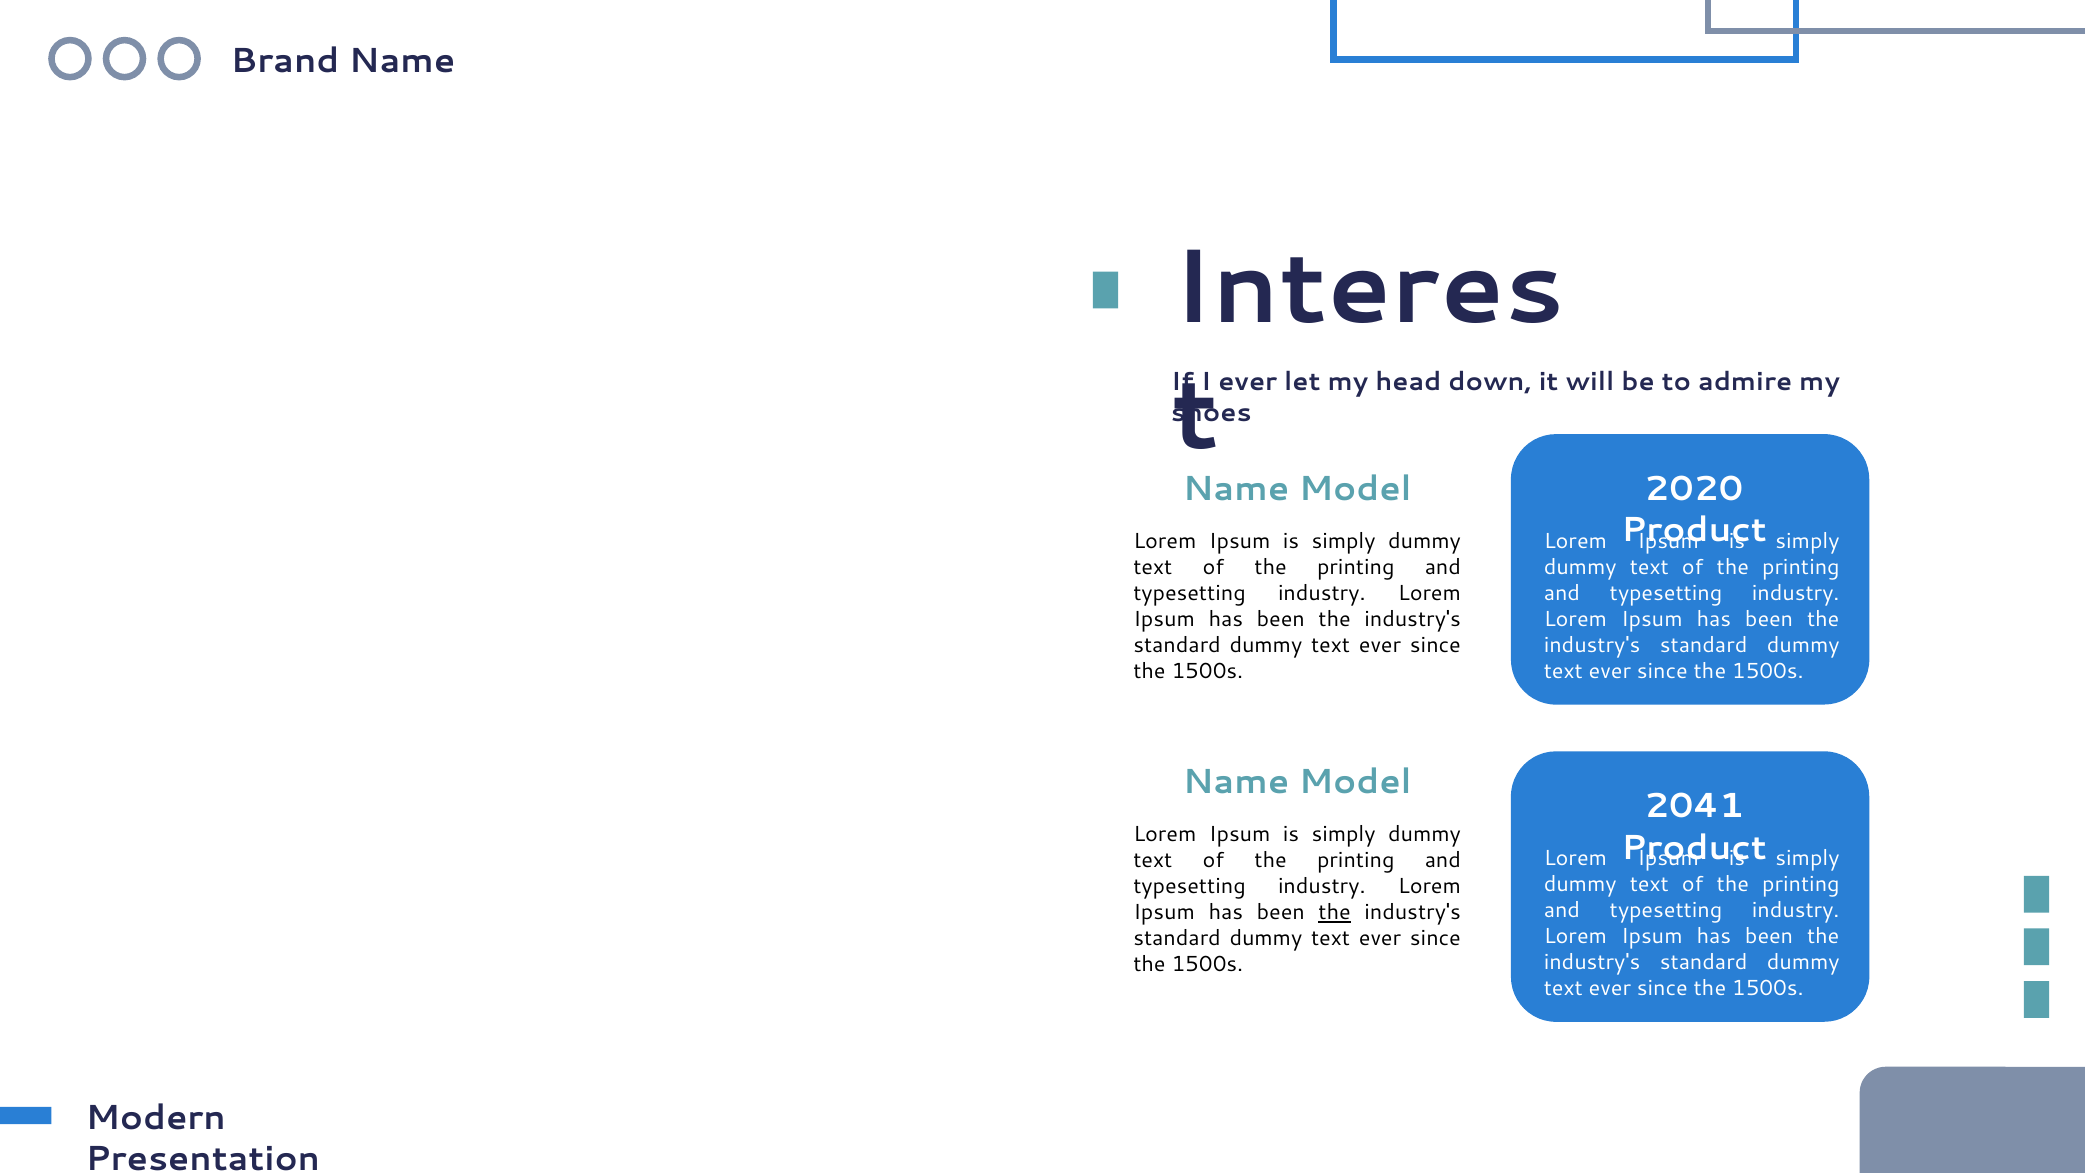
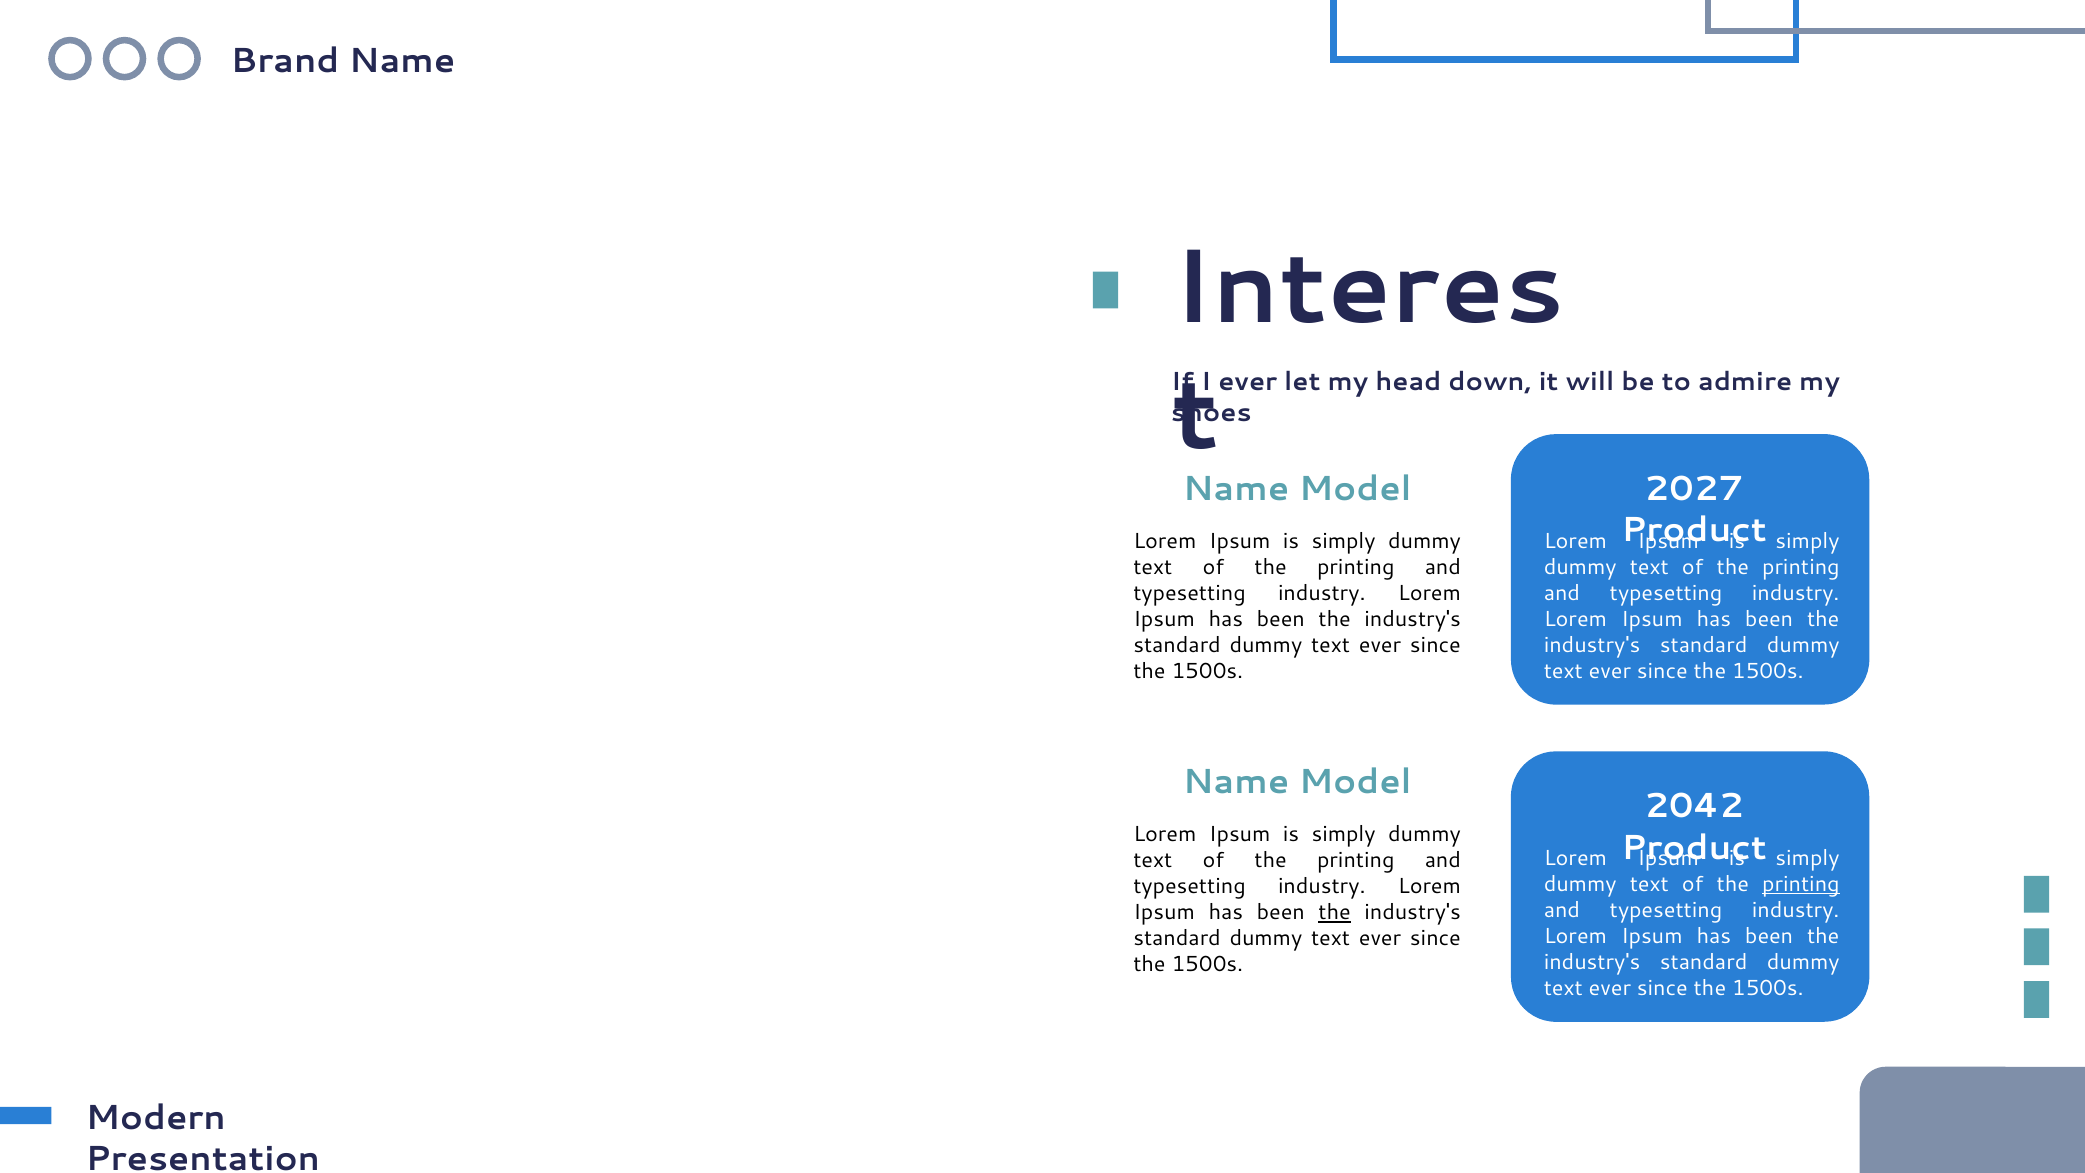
2020: 2020 -> 2027 (1694, 489)
2041: 2041 -> 2042 (1694, 806)
printing underline: none -> present (1801, 884)
